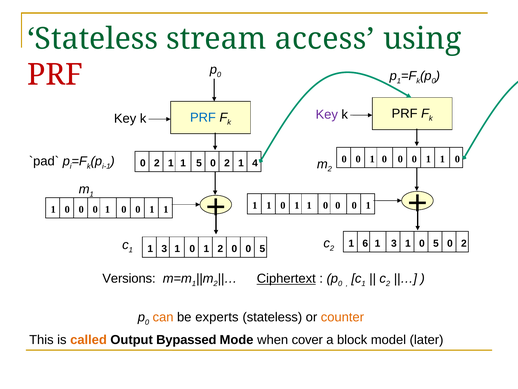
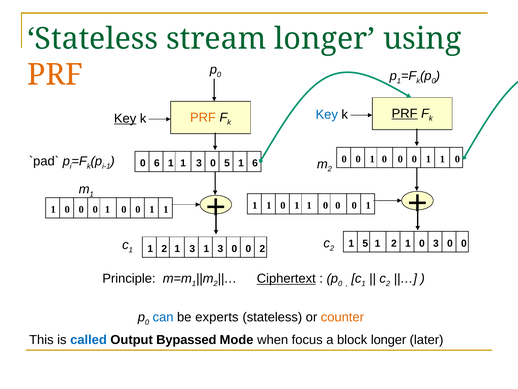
stream access: access -> longer (325, 39)
PRF colour: red -> orange (55, 75)
Key colour: purple -> blue (327, 114)
PRF underline: none -> present (405, 113)
Key underline: none -> present (125, 118)
PRF colour: blue -> orange (203, 117)
2: 2 -> 6 (157, 163)
1 1 5: 5 -> 3 (199, 163)
2: 2 -> 5 (227, 163)
1 4: 4 -> 6 (255, 163)
1 6: 6 -> 5 (365, 243)
3: 3 -> 2 (394, 243)
1 0 5: 5 -> 3 (436, 243)
2: 2 -> 0 (464, 243)
3: 3 -> 2 (164, 249)
0: 0 -> 3 (192, 249)
2: 2 -> 3 (220, 249)
0 0 5: 5 -> 2 (262, 249)
Versions: Versions -> Principle (129, 278)
can colour: orange -> blue (163, 317)
called colour: orange -> blue (89, 339)
cover: cover -> focus (307, 339)
block model: model -> longer (389, 339)
